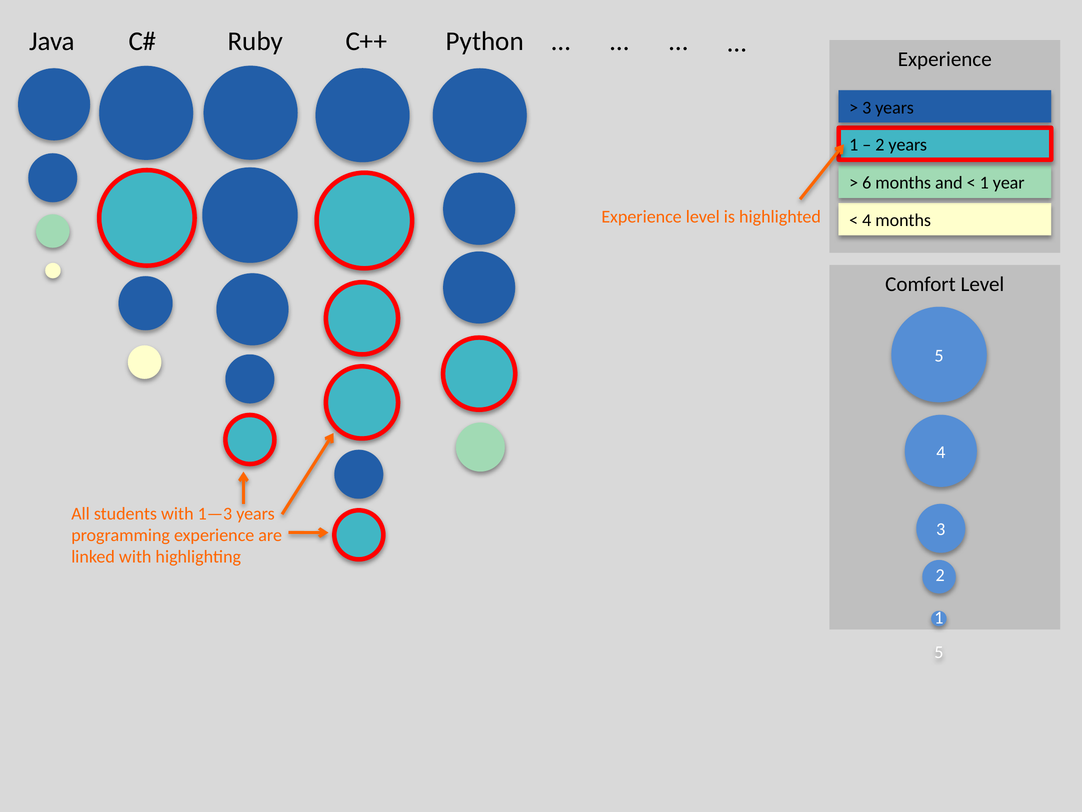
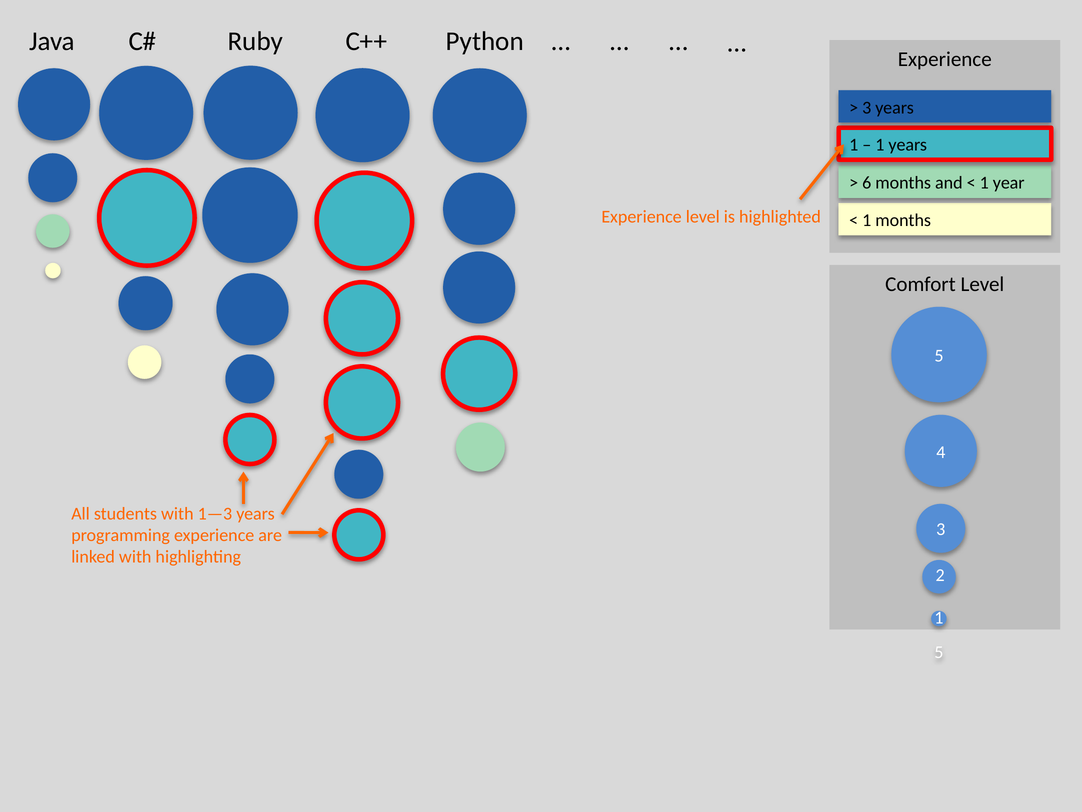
2: 2 -> 1 (880, 145)
4: 4 -> 1 (867, 220)
